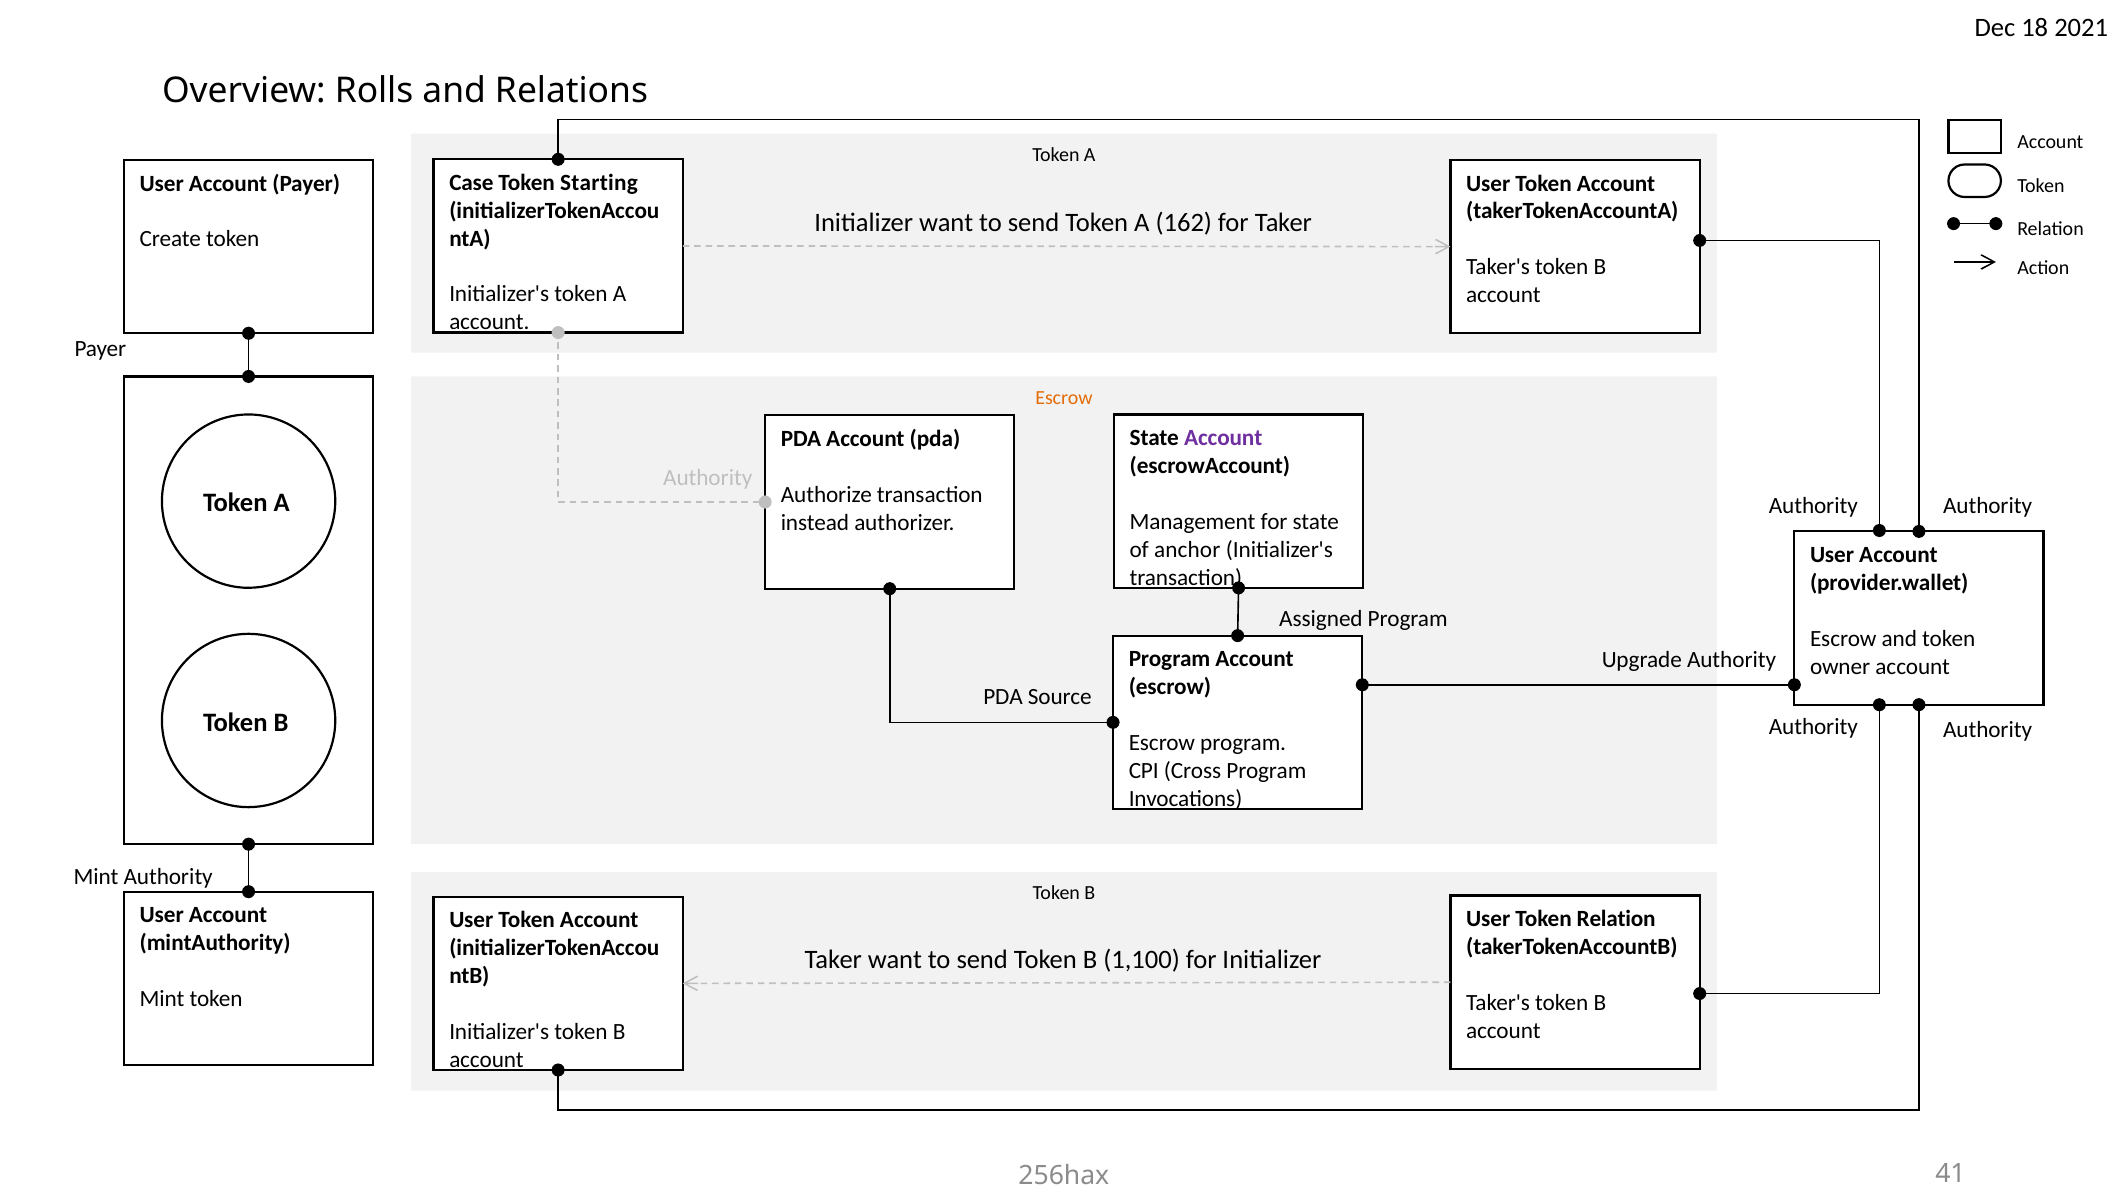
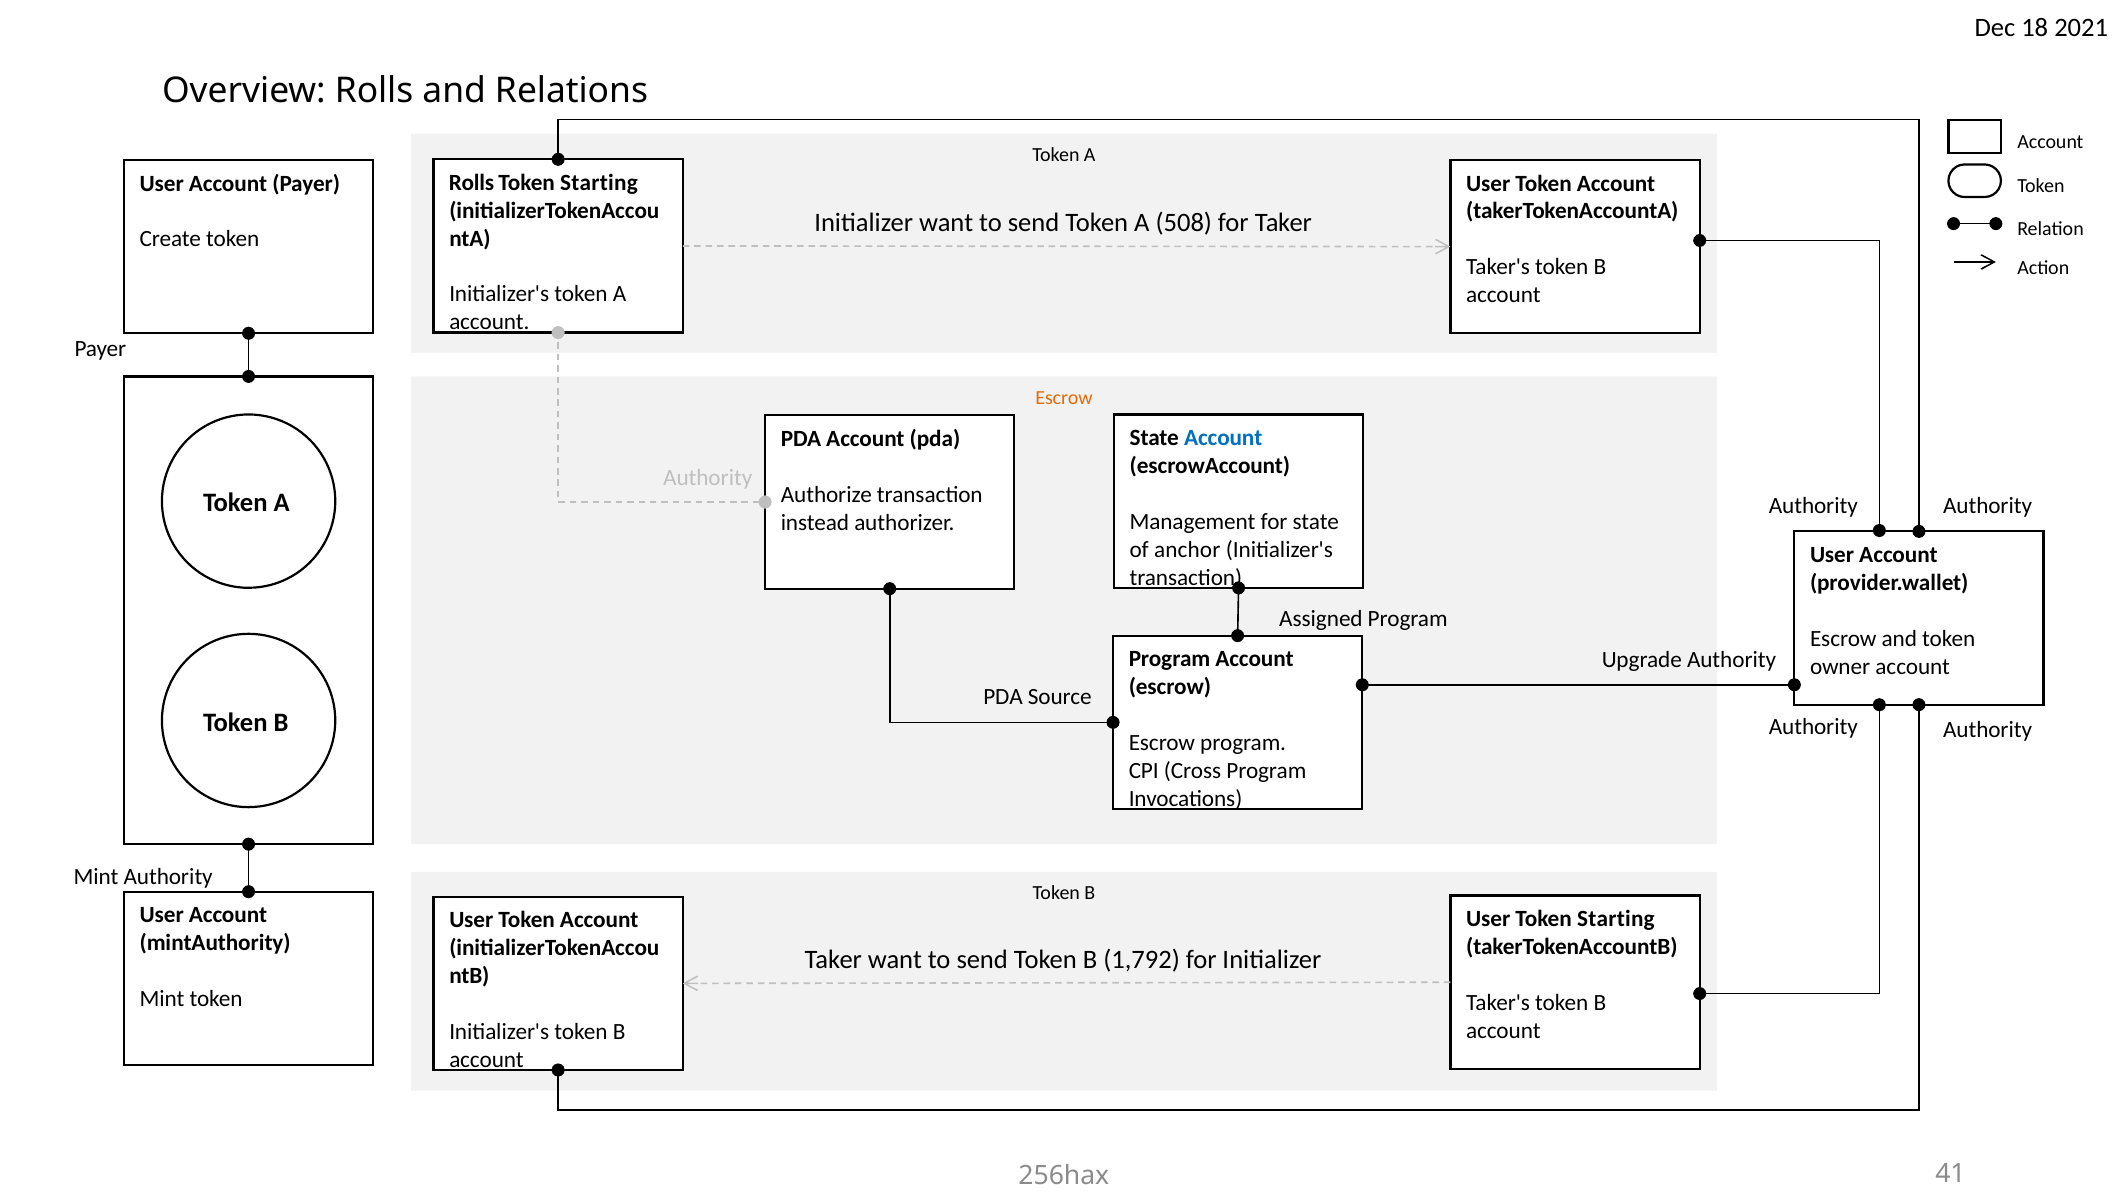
Case: Case -> Rolls (471, 183)
162: 162 -> 508 (1184, 223)
Account colour: purple -> blue (1223, 438)
User Token Relation: Relation -> Starting (1616, 919)
1,100: 1,100 -> 1,792 (1142, 960)
